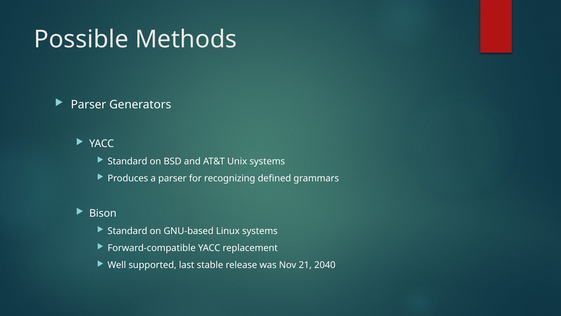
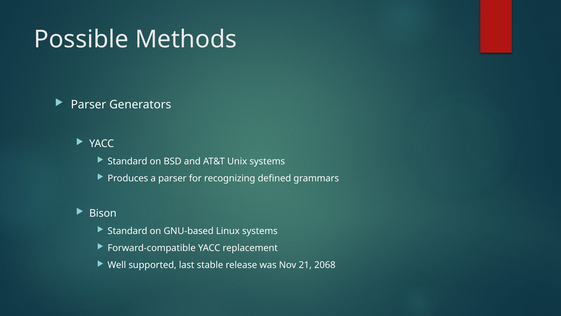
2040: 2040 -> 2068 (325, 265)
